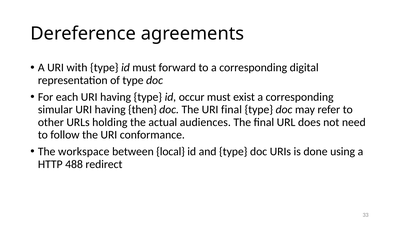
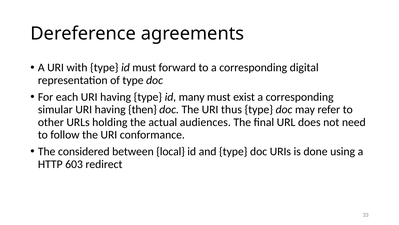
occur: occur -> many (192, 97)
URI final: final -> thus (231, 109)
workspace: workspace -> considered (84, 151)
488: 488 -> 603 (74, 164)
